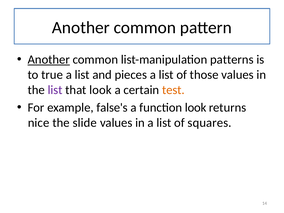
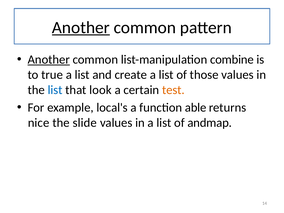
Another underline: none -> present (81, 27)
patterns: patterns -> combine (232, 60)
pieces: pieces -> create (131, 75)
list colour: purple -> blue (55, 90)
false's: false's -> local's (112, 108)
function look: look -> able (196, 108)
squares: squares -> andmap (210, 123)
